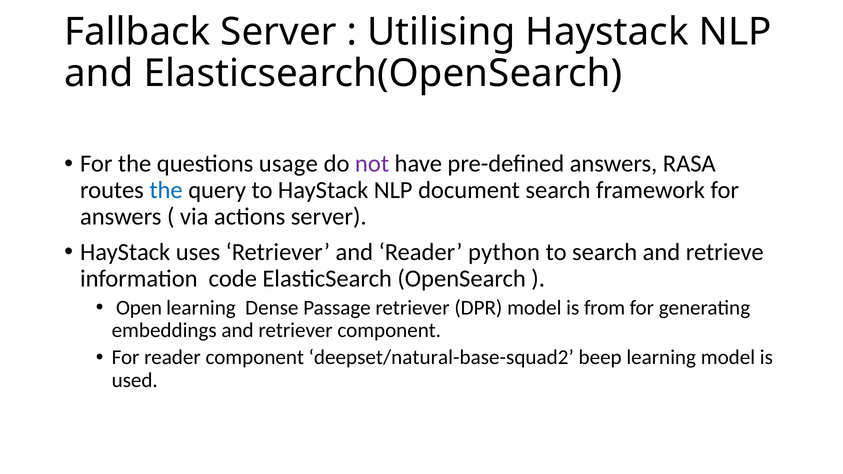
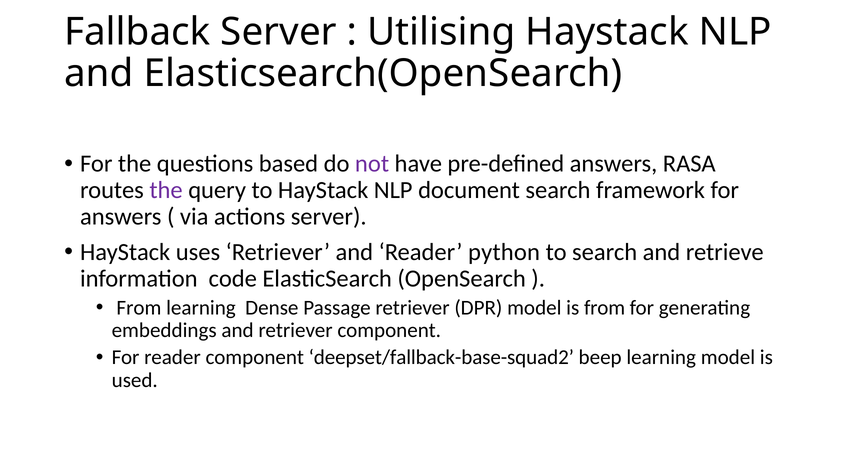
usage: usage -> based (288, 164)
the colour: blue -> purple (166, 190)
Open: Open -> From (139, 308)
deepset/natural-base-squad2: deepset/natural-base-squad2 -> deepset/fallback-base-squad2 (441, 358)
